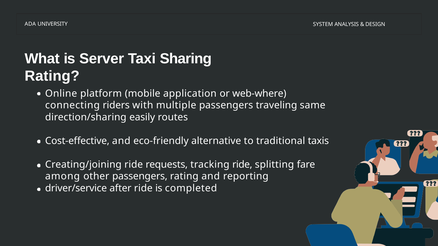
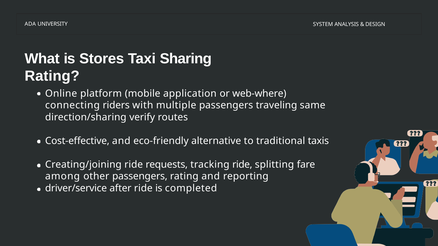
Server: Server -> Stores (102, 59)
easily: easily -> verify (142, 117)
